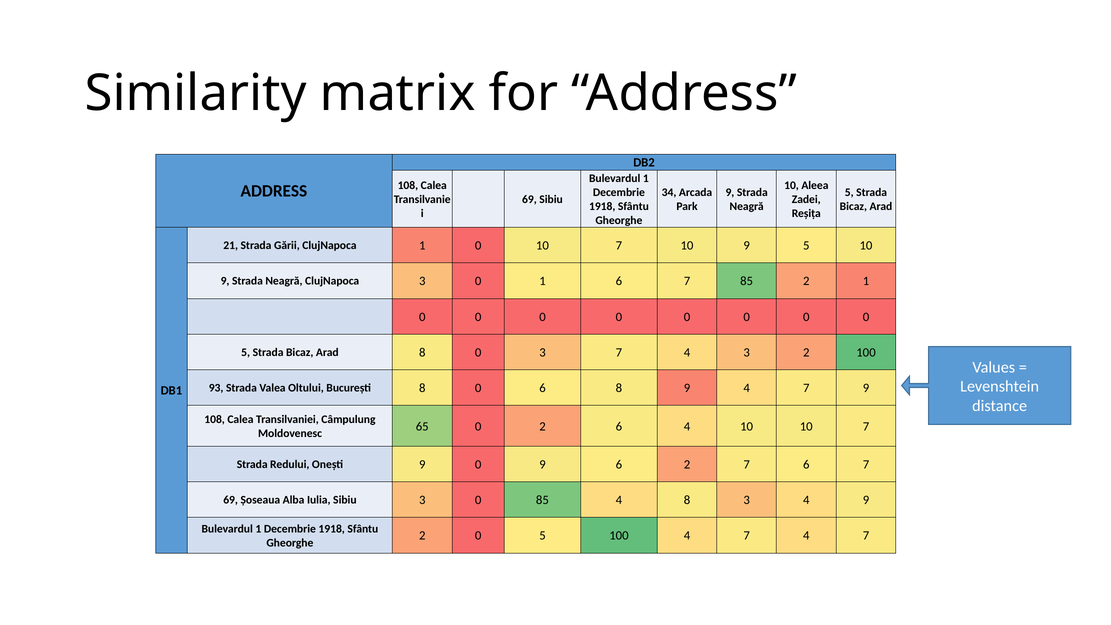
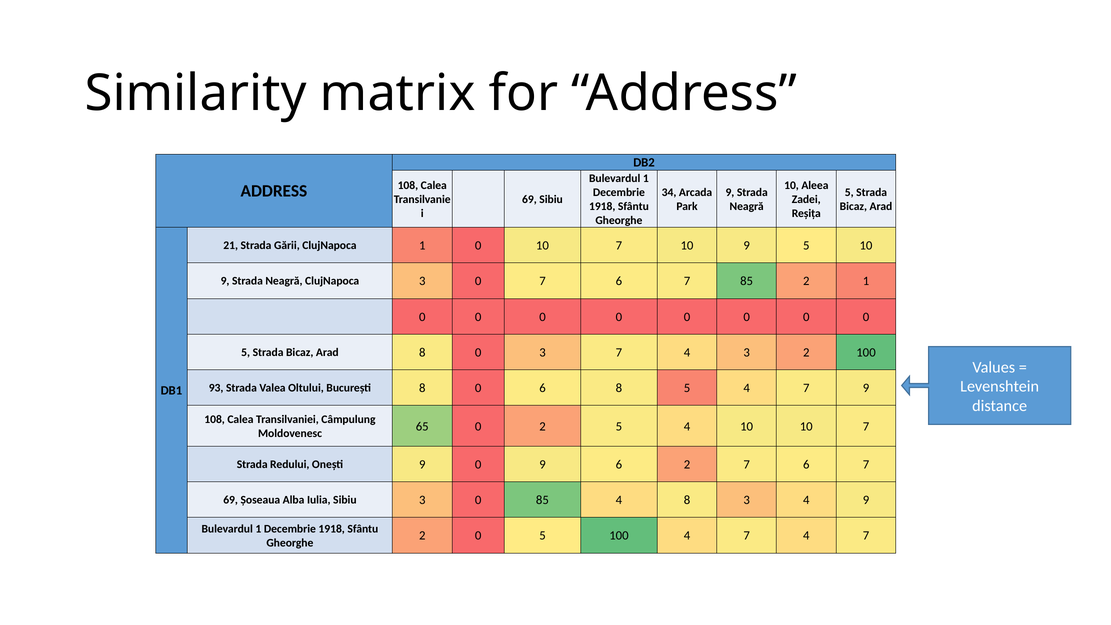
0 1: 1 -> 7 (542, 281)
8 9: 9 -> 5 (687, 388)
2 6: 6 -> 5 (619, 426)
